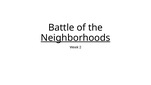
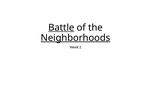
Battle underline: none -> present (61, 28)
